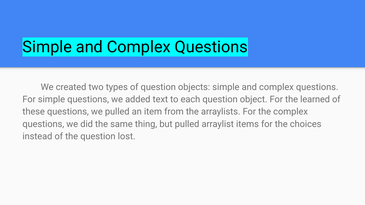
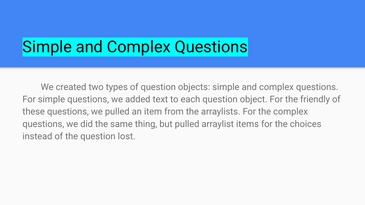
learned: learned -> friendly (315, 100)
